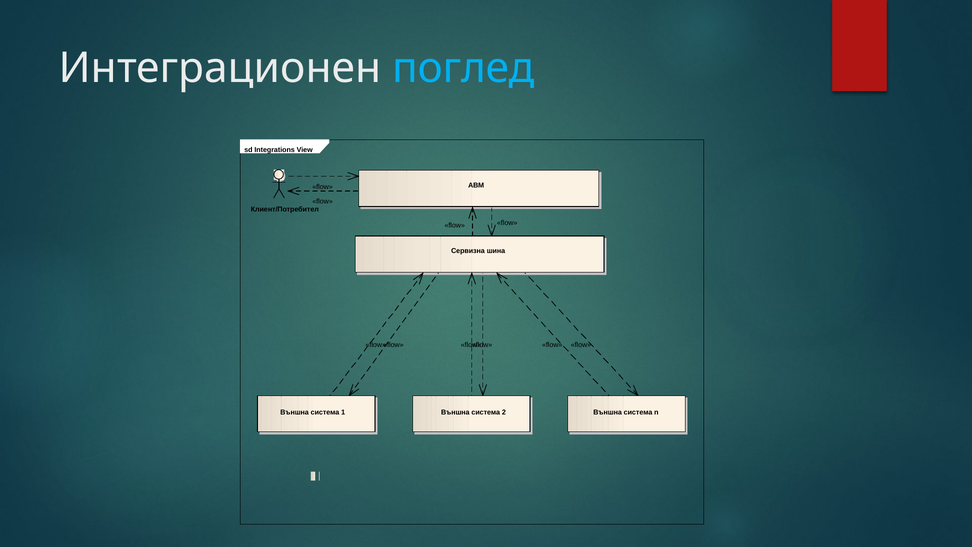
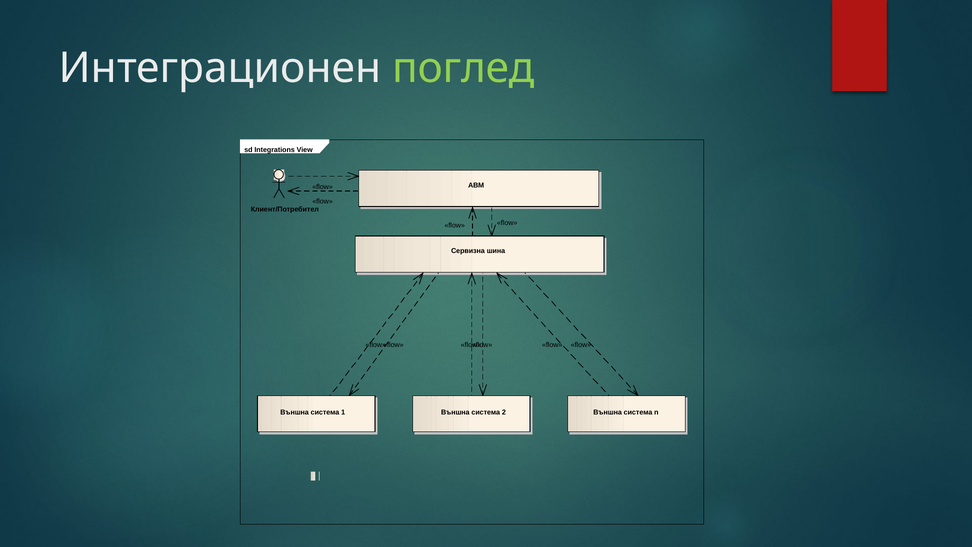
поглед colour: light blue -> light green (463, 68)
